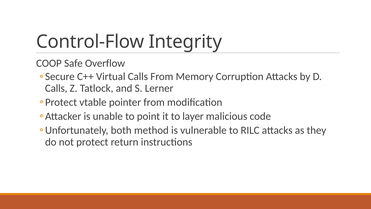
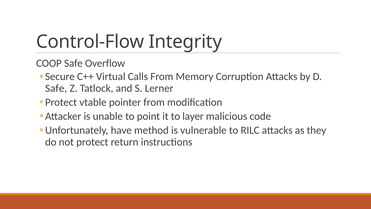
Calls: Calls -> Safe (56, 88)
both: both -> have (121, 130)
